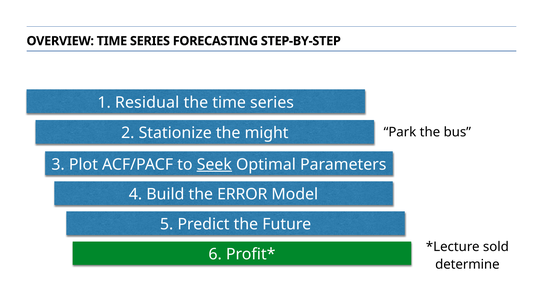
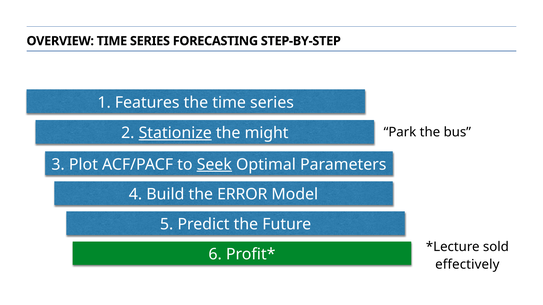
Residual: Residual -> Features (147, 102)
Stationize underline: none -> present (175, 133)
determine: determine -> effectively (467, 264)
